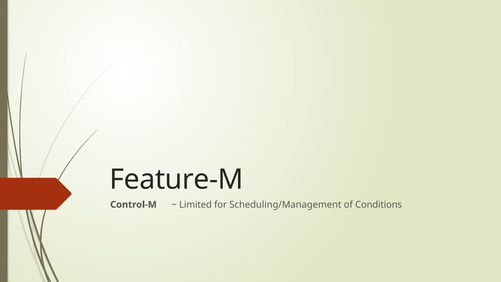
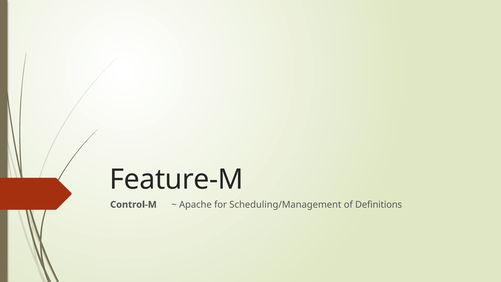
Limited: Limited -> Apache (195, 204)
Conditions: Conditions -> Definitions (379, 204)
